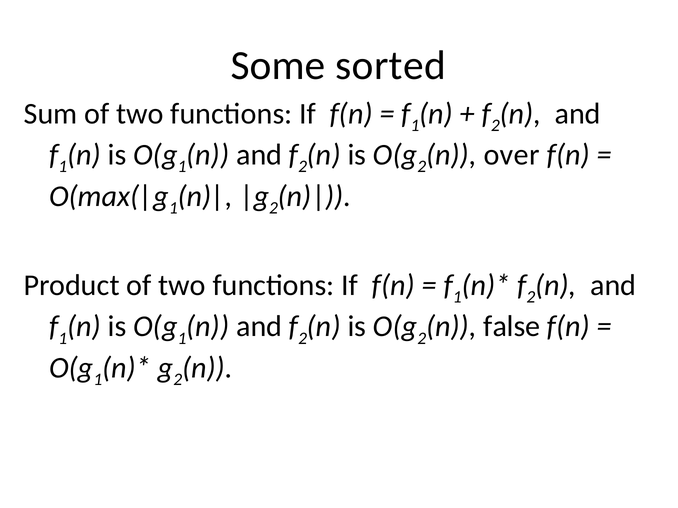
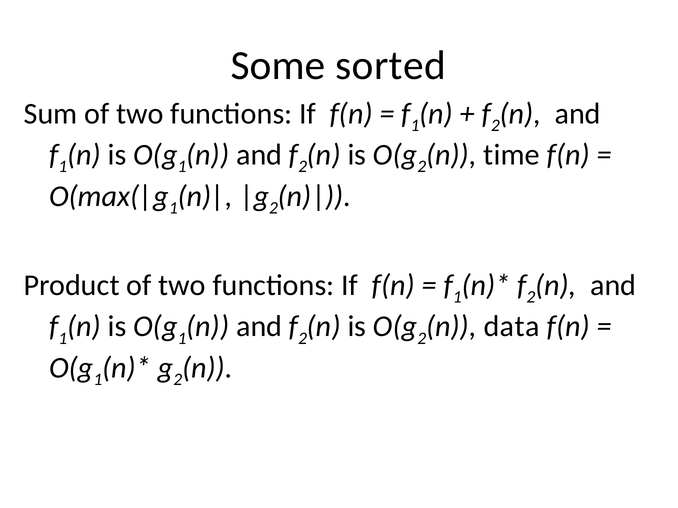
over: over -> time (512, 155)
false: false -> data (512, 327)
